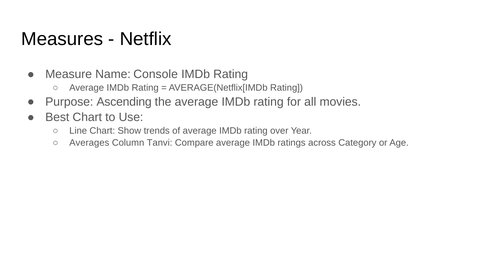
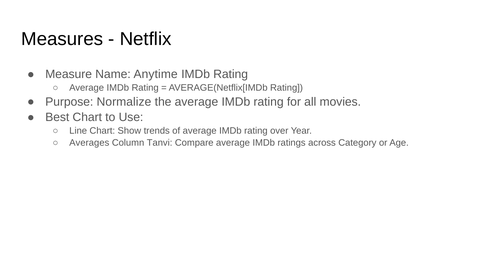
Console: Console -> Anytime (156, 74)
Ascending: Ascending -> Normalize (124, 102)
